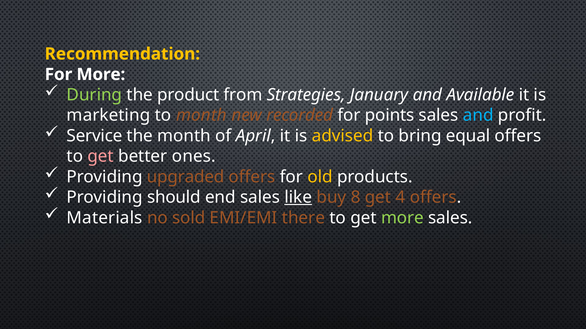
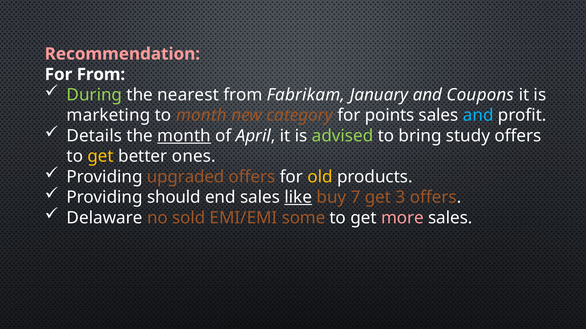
Recommendation colour: yellow -> pink (122, 54)
For More: More -> From (101, 75)
product: product -> nearest (188, 95)
Strategies: Strategies -> Fabrikam (306, 95)
Available: Available -> Coupons (480, 95)
recorded: recorded -> category (300, 116)
Service: Service -> Details (94, 136)
month underline: none -> present (184, 136)
advised colour: yellow -> light green (343, 136)
equal: equal -> study (468, 136)
get colour: pink -> yellow (101, 157)
8: 8 -> 7 (356, 198)
4: 4 -> 3 (400, 198)
Materials: Materials -> Delaware (105, 218)
there: there -> some (303, 218)
more colour: light green -> pink (402, 218)
